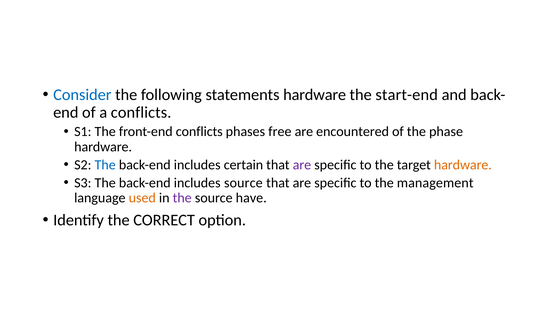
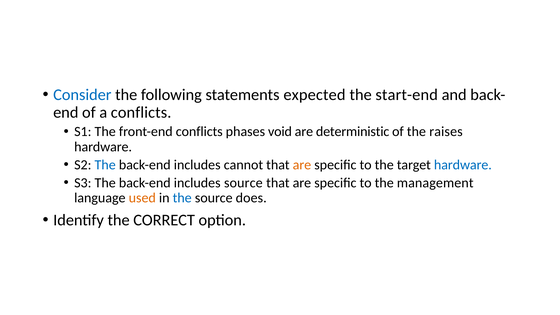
statements hardware: hardware -> expected (314, 95)
free: free -> void (280, 132)
encountered: encountered -> deterministic (353, 132)
phase: phase -> raises (446, 132)
certain: certain -> cannot (243, 165)
are colour: purple -> orange (302, 165)
hardware colour: orange -> blue (463, 165)
the colour: purple -> blue (182, 198)
have: have -> does (251, 198)
